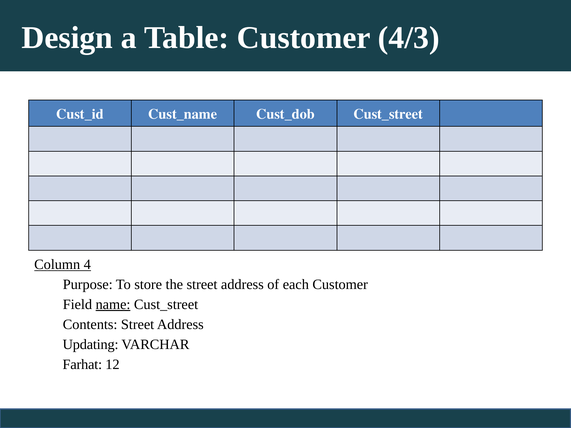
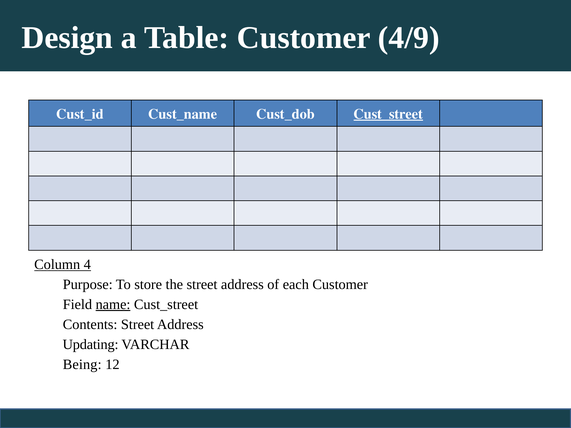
4/3: 4/3 -> 4/9 (409, 38)
Cust_street underline: none -> present (388, 114)
Farhat: Farhat -> Being (82, 365)
